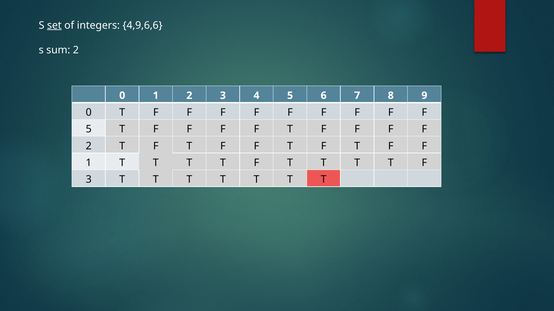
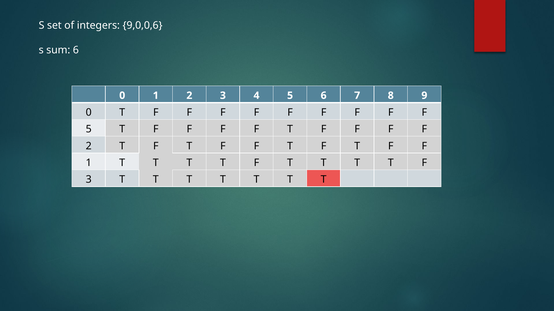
set underline: present -> none (54, 25)
4,9,6,6: 4,9,6,6 -> 9,0,0,6 (143, 25)
sum 2: 2 -> 6 (76, 50)
